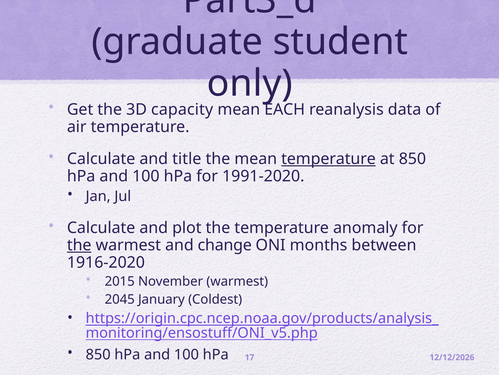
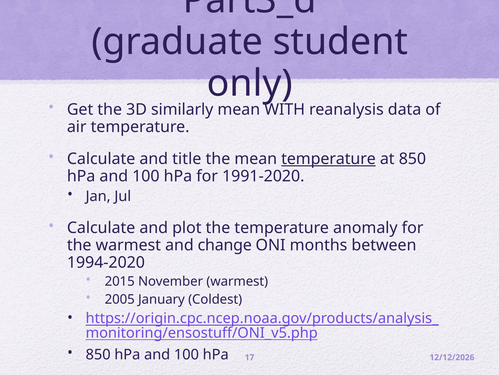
capacity: capacity -> similarly (182, 109)
EACH: EACH -> WITH (285, 109)
the underline: present -> none (79, 245)
1916-2020: 1916-2020 -> 1994-2020 (106, 262)
2045: 2045 -> 2005 (120, 299)
